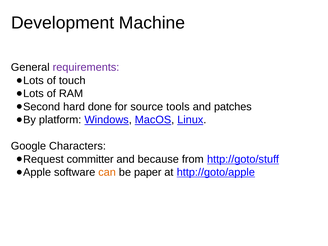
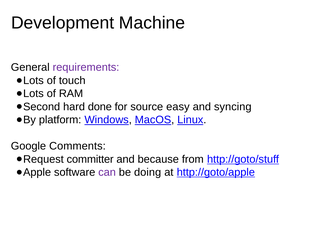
tools: tools -> easy (178, 107)
patches: patches -> syncing (233, 107)
Characters: Characters -> Comments (77, 146)
can colour: orange -> purple (107, 172)
paper: paper -> doing (148, 172)
